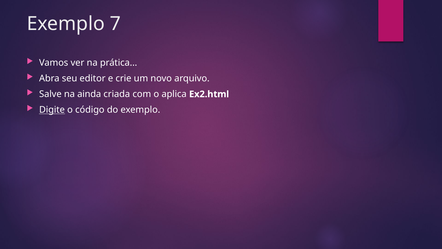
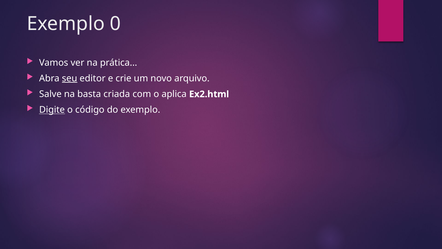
7: 7 -> 0 (115, 24)
seu underline: none -> present (70, 78)
ainda: ainda -> basta (89, 94)
